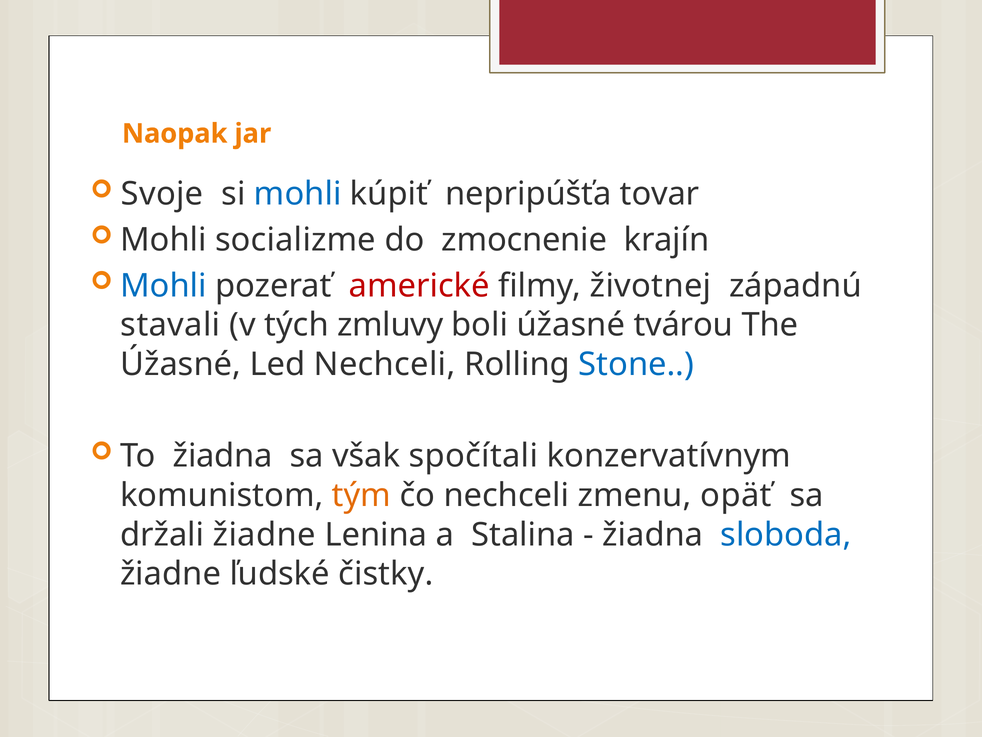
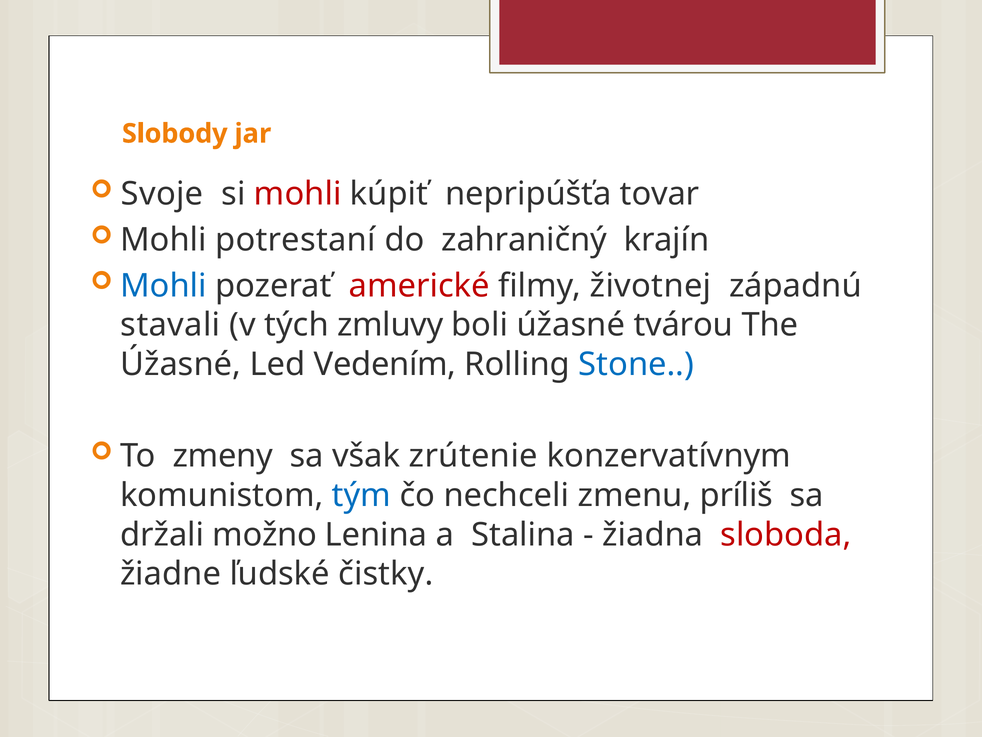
Naopak: Naopak -> Slobody (175, 134)
mohli colour: blue -> red (298, 194)
socializme: socializme -> potrestaní (295, 240)
zmocnenie: zmocnenie -> zahraničný (524, 240)
Led Nechceli: Nechceli -> Vedením (385, 364)
To žiadna: žiadna -> zmeny (223, 456)
spočítali: spočítali -> zrútenie (473, 456)
tým colour: orange -> blue (362, 495)
opäť: opäť -> príliš (736, 495)
držali žiadne: žiadne -> možno (265, 534)
sloboda colour: blue -> red (786, 534)
